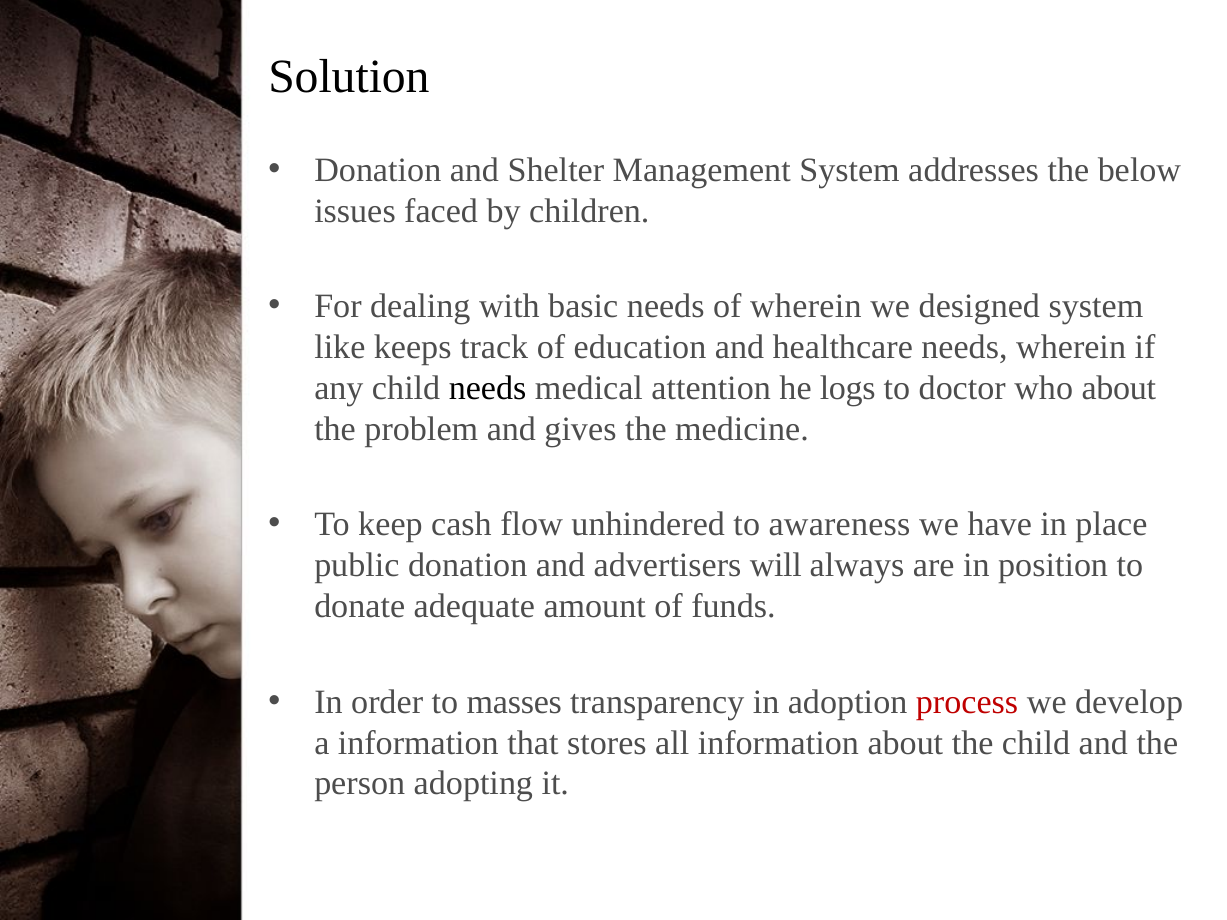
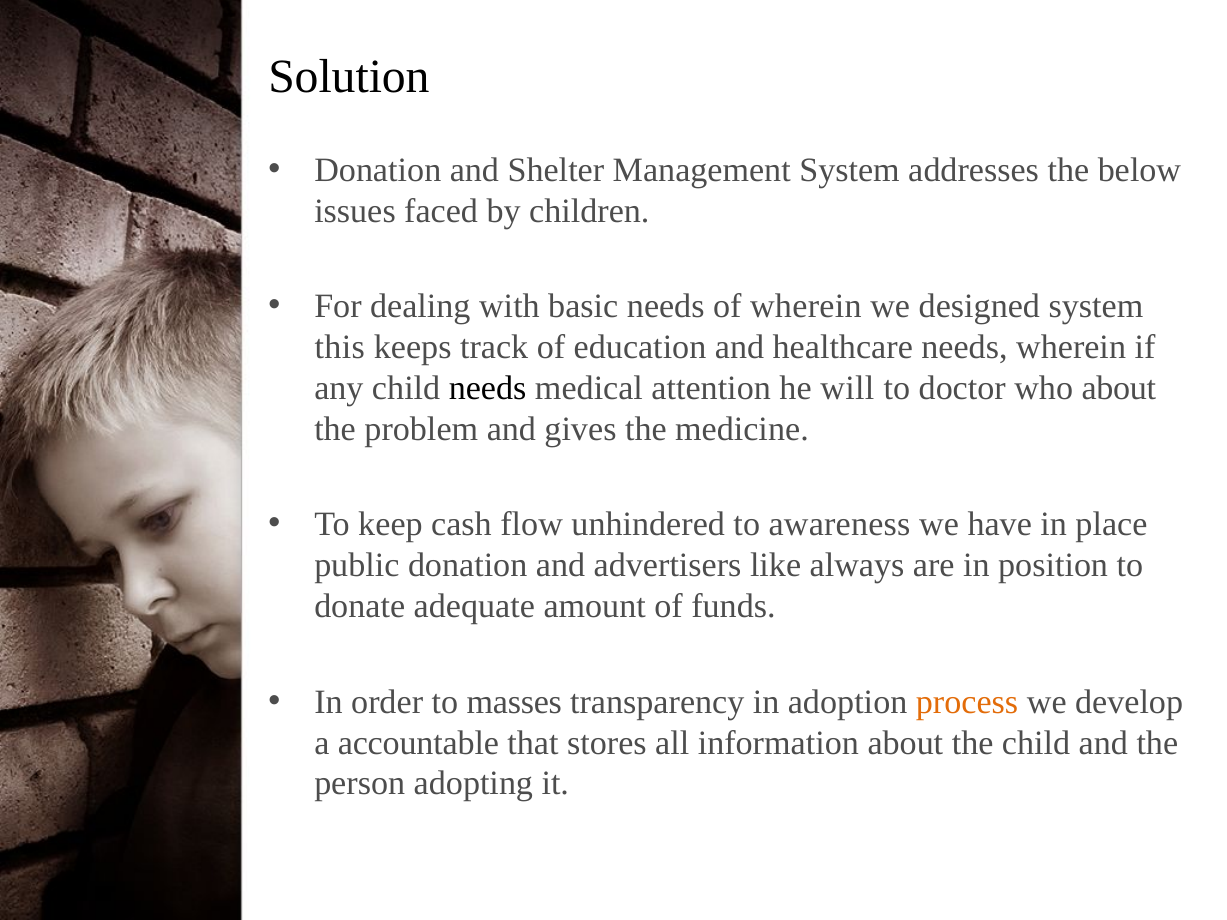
like: like -> this (340, 348)
logs: logs -> will (847, 388)
will: will -> like (776, 566)
process colour: red -> orange (967, 702)
a information: information -> accountable (418, 743)
